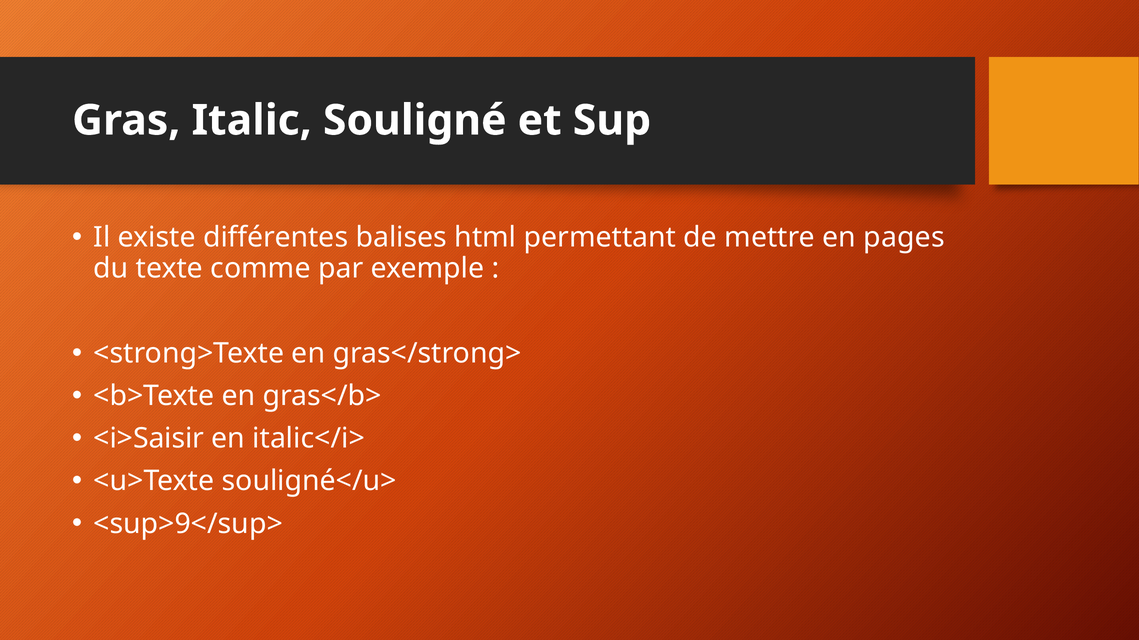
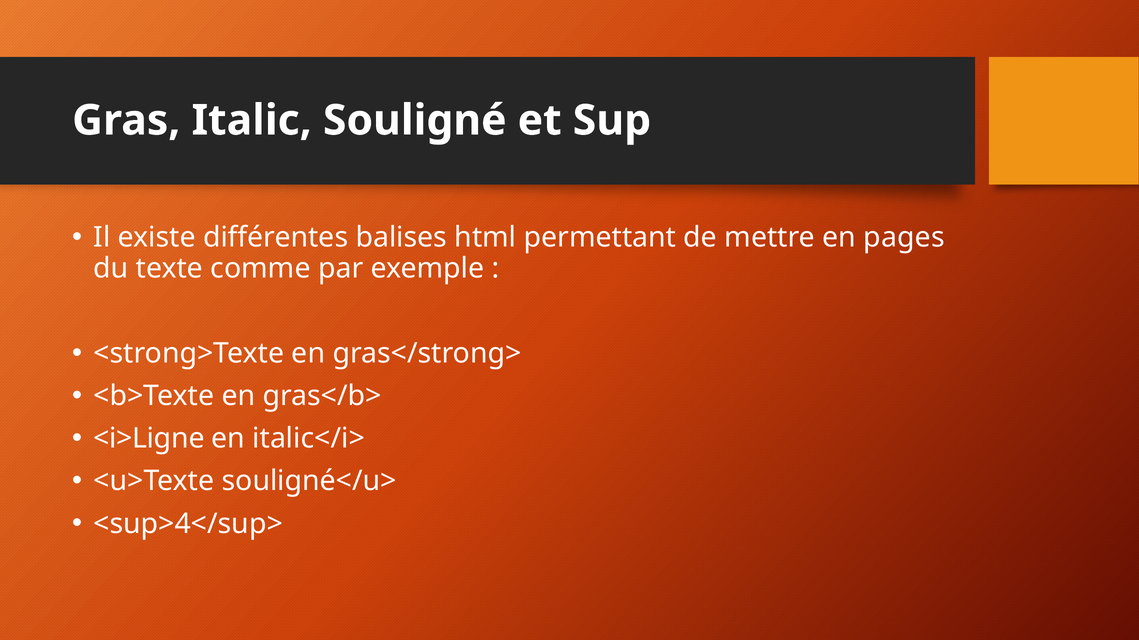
<i>Saisir: <i>Saisir -> <i>Ligne (149, 439)
<sup>9</sup>: <sup>9</sup> -> <sup>4</sup> (188, 524)
